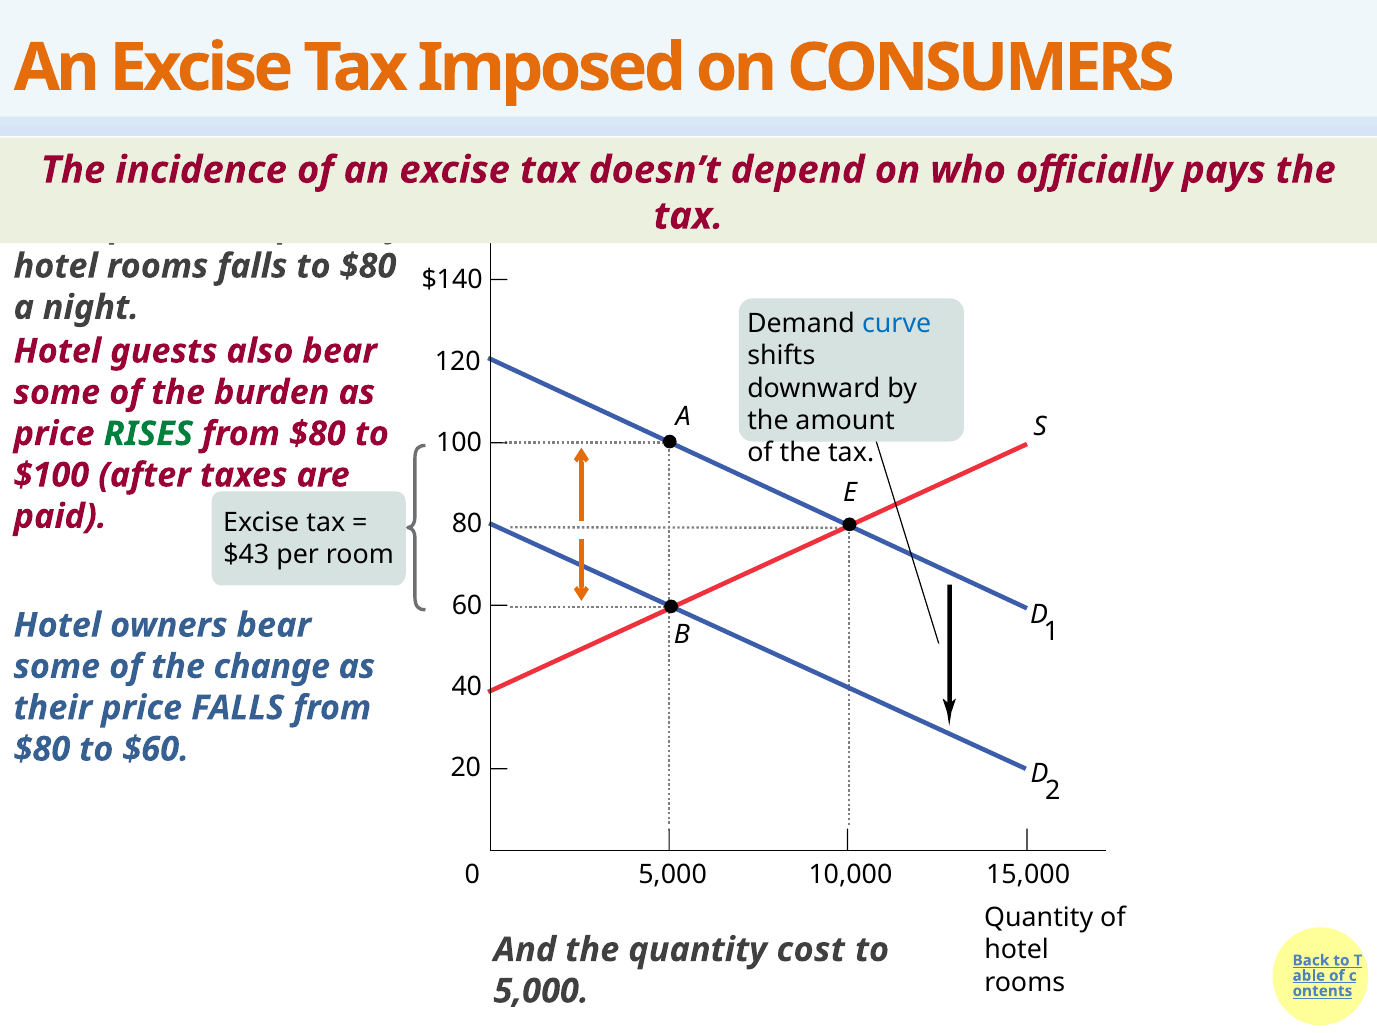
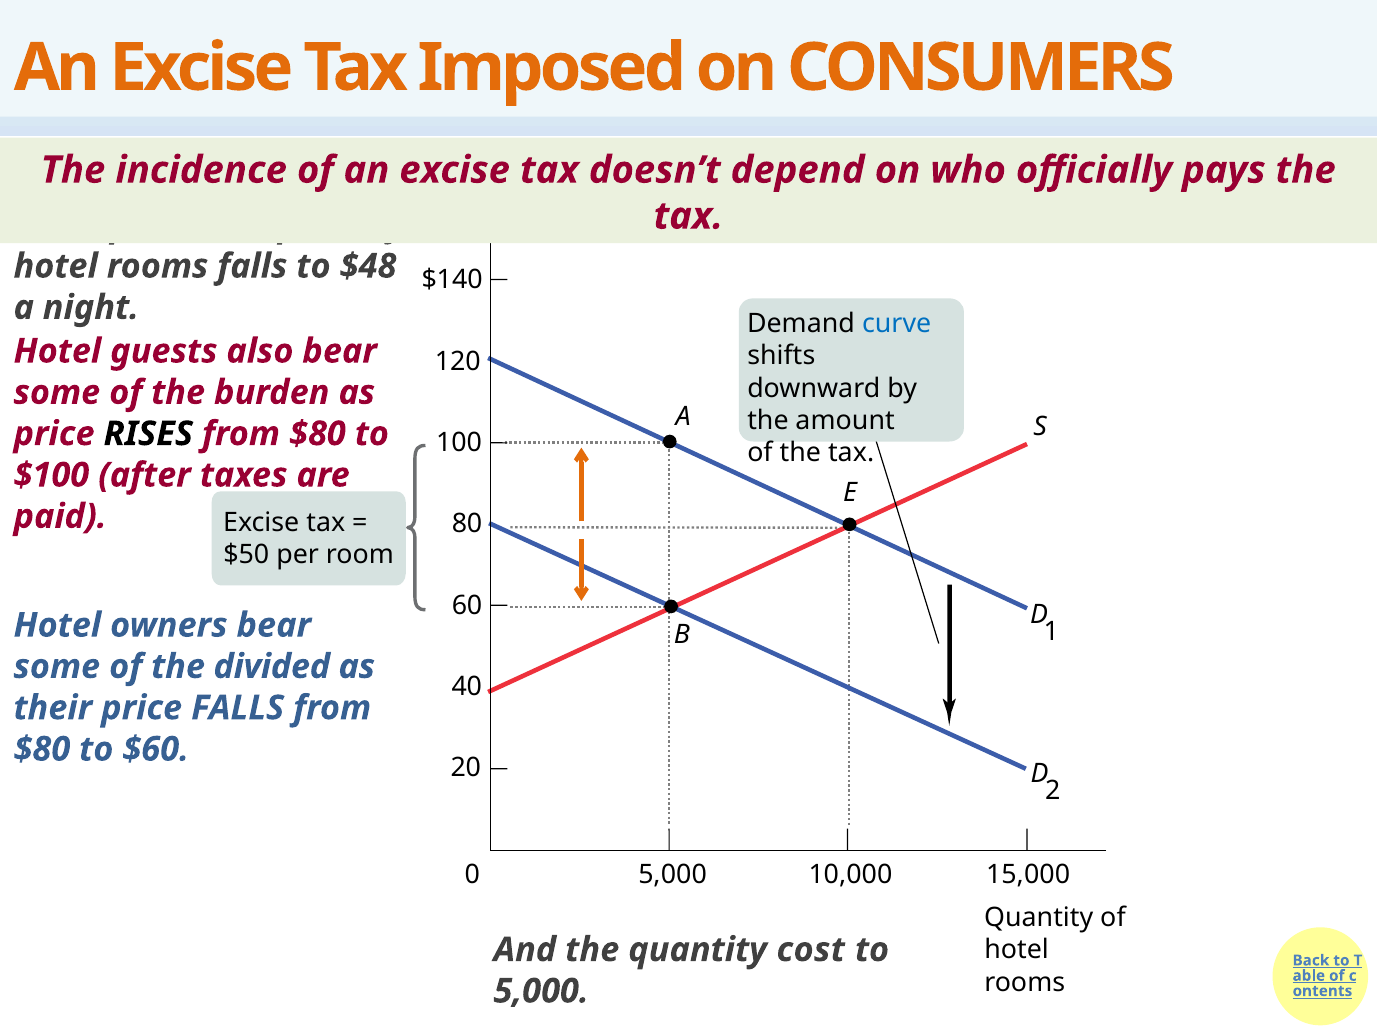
to $80: $80 -> $48 (368, 266)
RISES colour: green -> black (148, 434)
$43: $43 -> $50 (246, 555)
change: change -> divided (272, 666)
